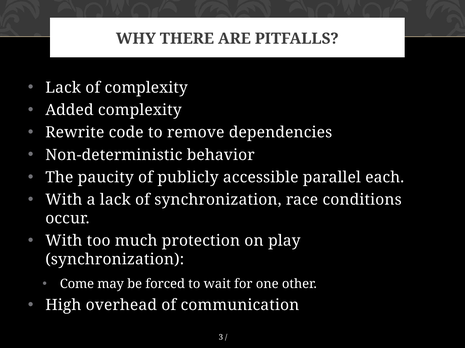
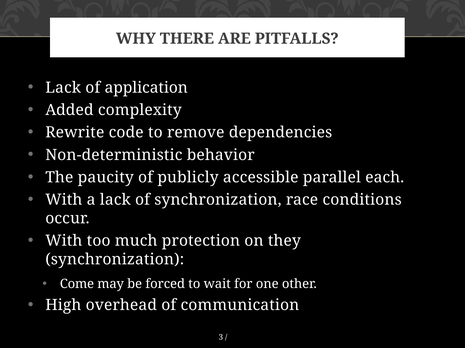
of complexity: complexity -> application (146, 88)
play: play -> they (284, 241)
